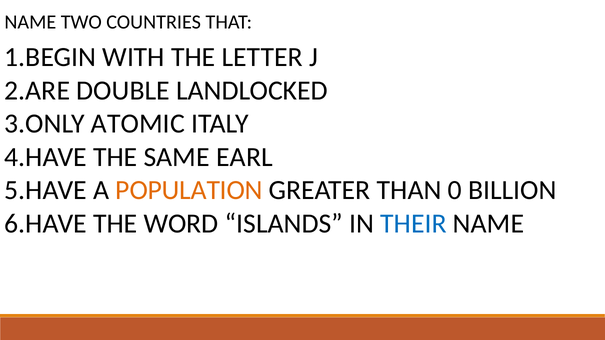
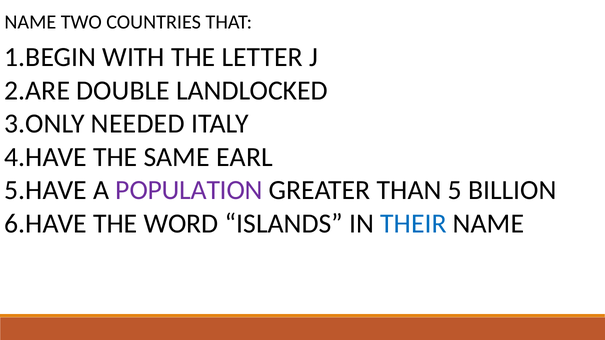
ATOMIC: ATOMIC -> NEEDED (138, 124)
POPULATION colour: orange -> purple (189, 190)
0: 0 -> 5 (455, 190)
